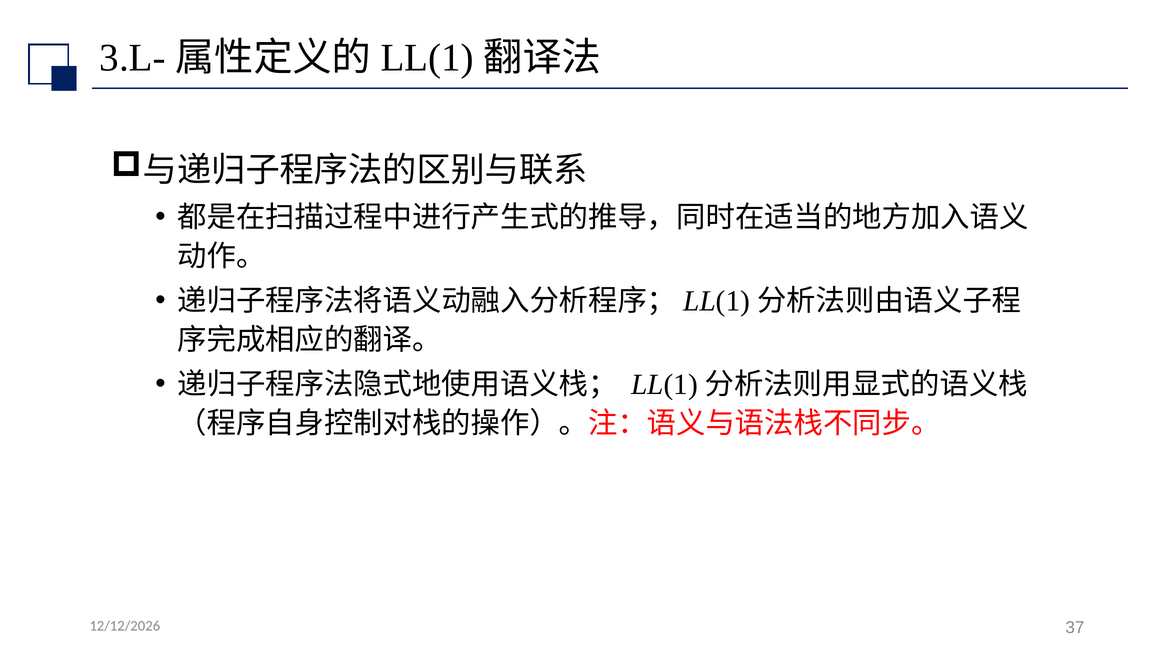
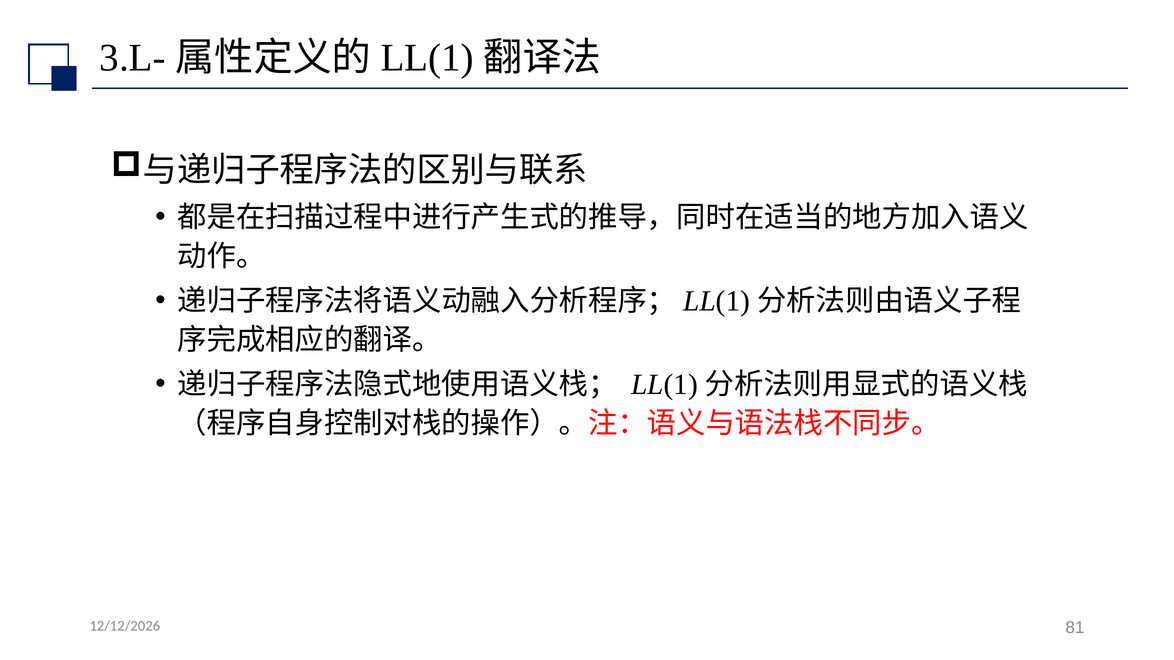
37: 37 -> 81 (1075, 628)
